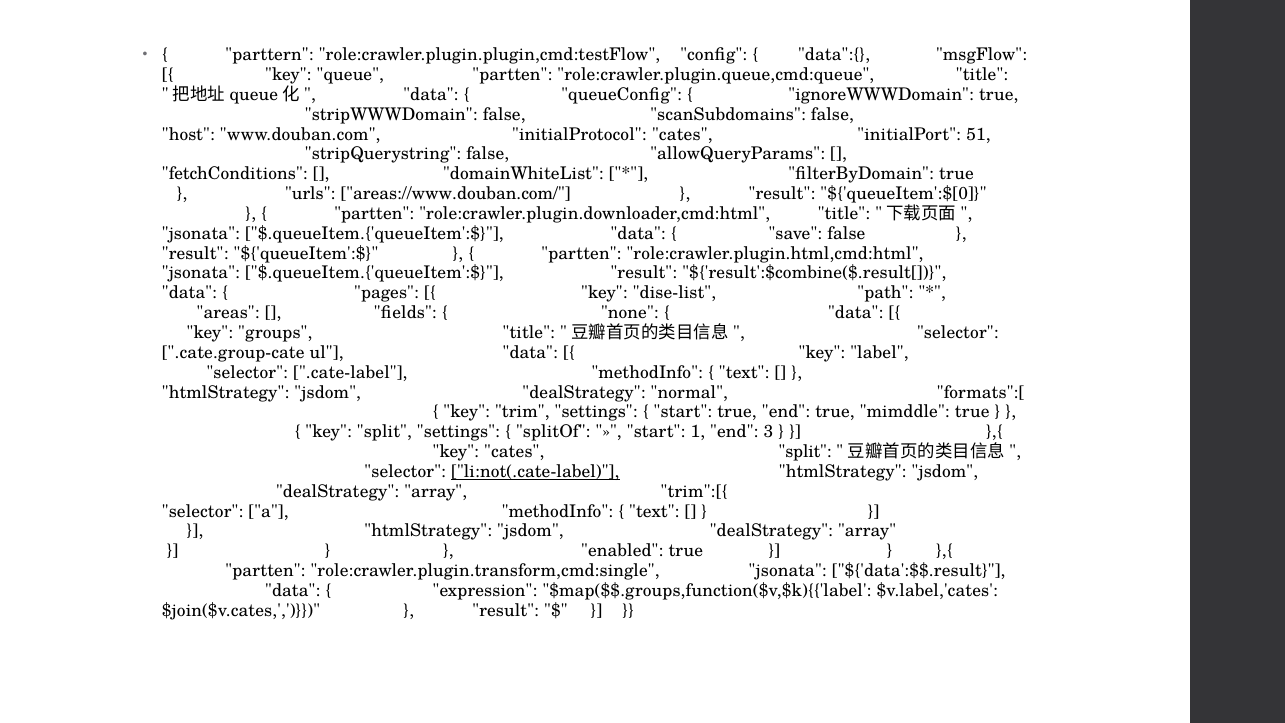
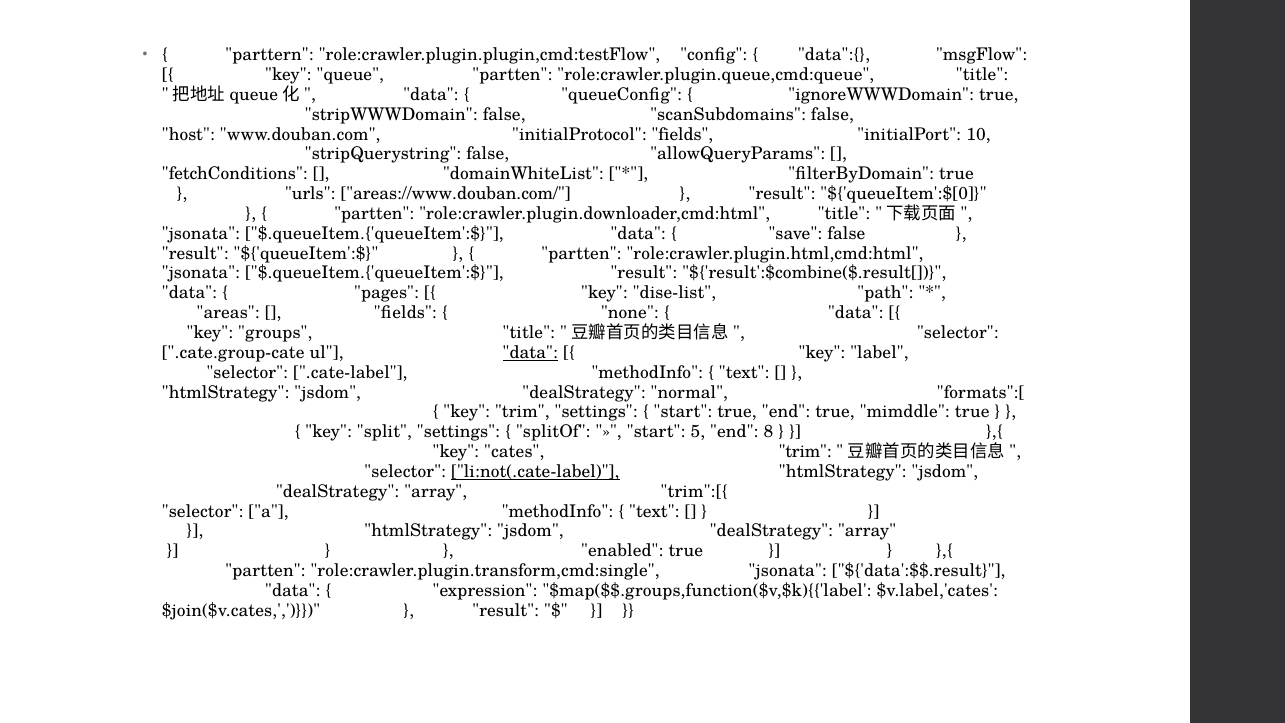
initialProtocol cates: cates -> fields (682, 134)
51: 51 -> 10 (978, 134)
data underline: none -> present (530, 353)
1: 1 -> 5 (698, 432)
3: 3 -> 8 (768, 432)
cates split: split -> trim (805, 452)
